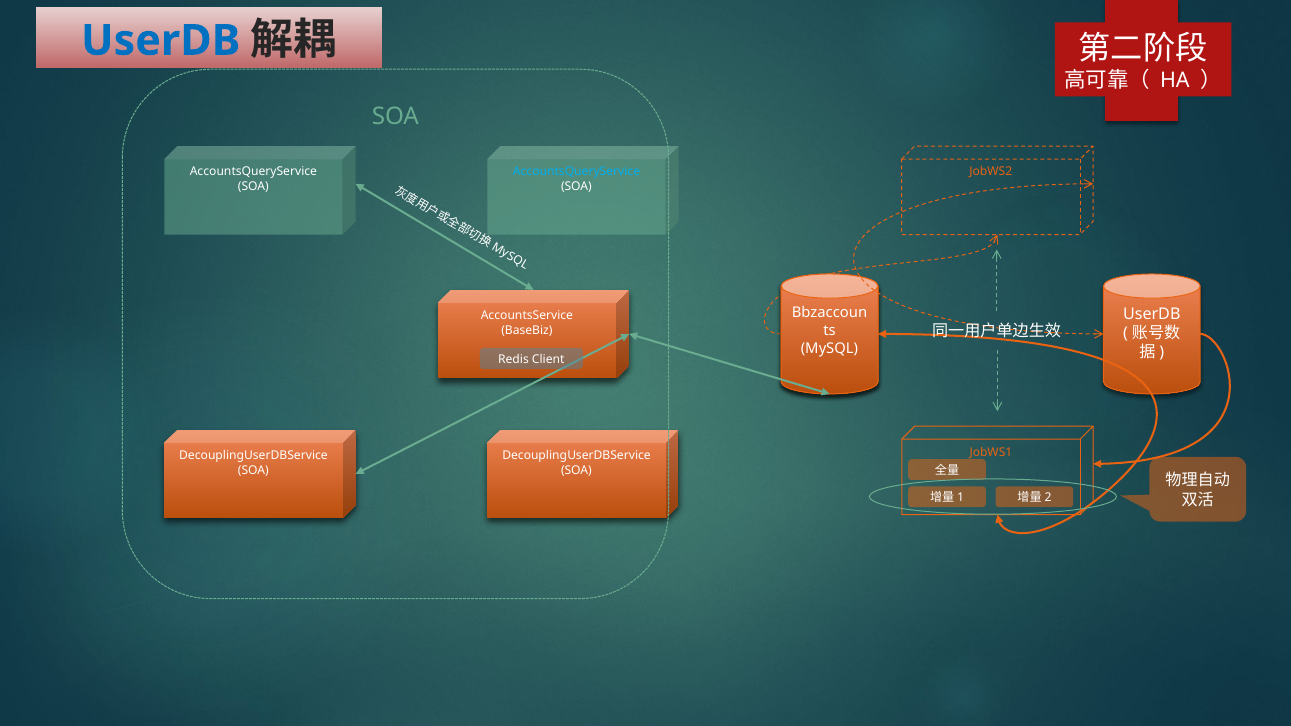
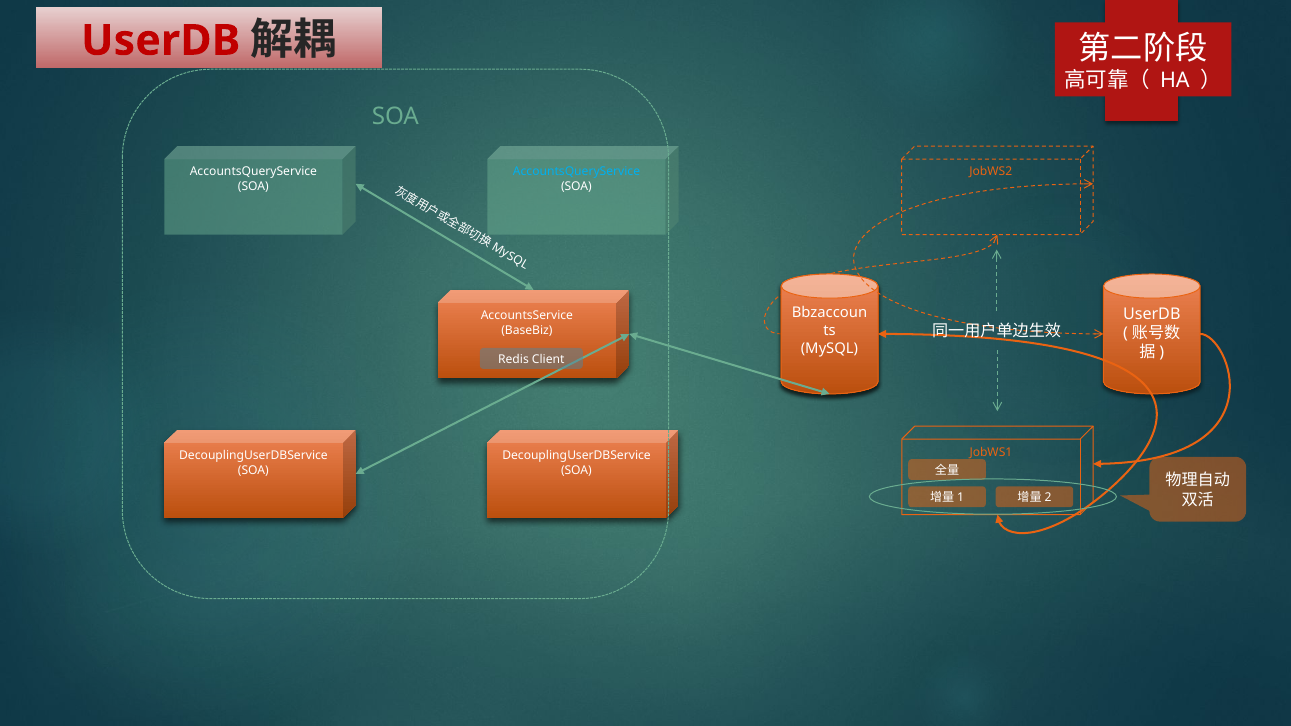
UserDB colour: blue -> red (161, 41)
